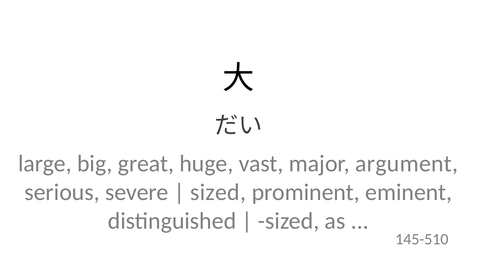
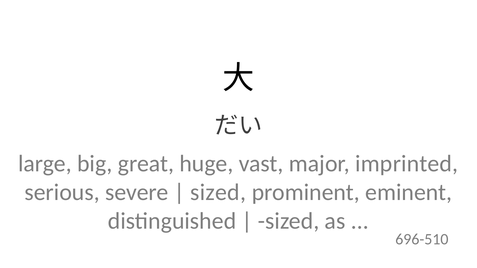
argument: argument -> imprinted (407, 164)
145-510: 145-510 -> 696-510 (422, 240)
